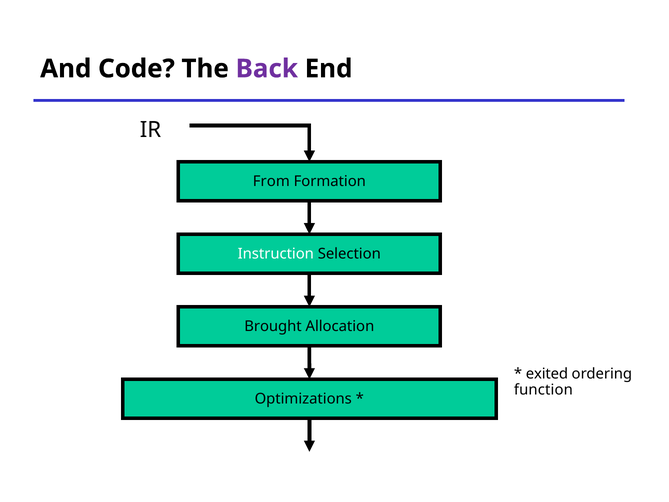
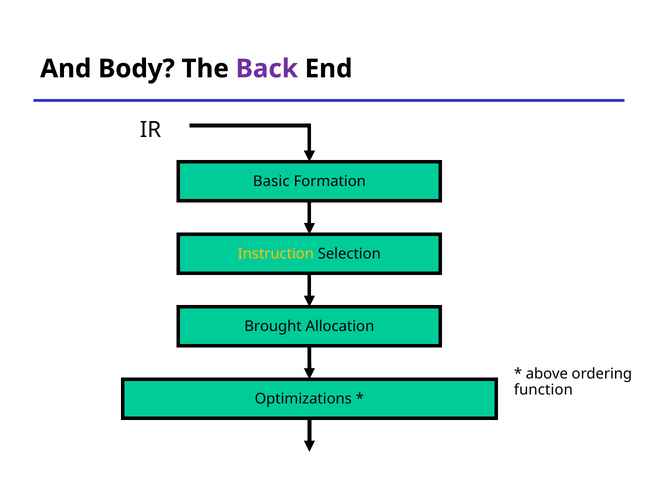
Code: Code -> Body (136, 69)
From: From -> Basic (271, 181)
Instruction colour: white -> yellow (276, 254)
exited: exited -> above (547, 374)
